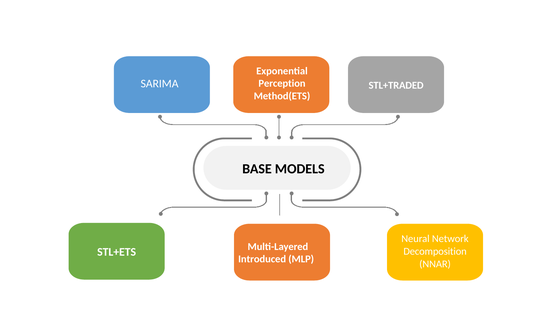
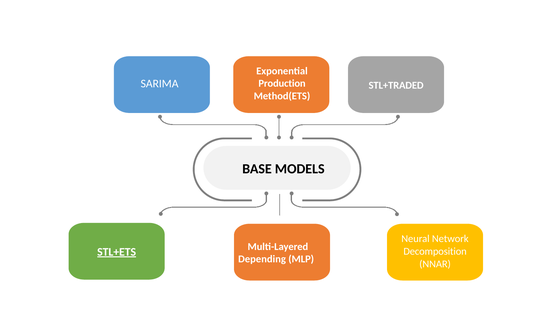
Perception: Perception -> Production (282, 83)
STL+ETS underline: none -> present (117, 252)
Introduced: Introduced -> Depending (262, 259)
